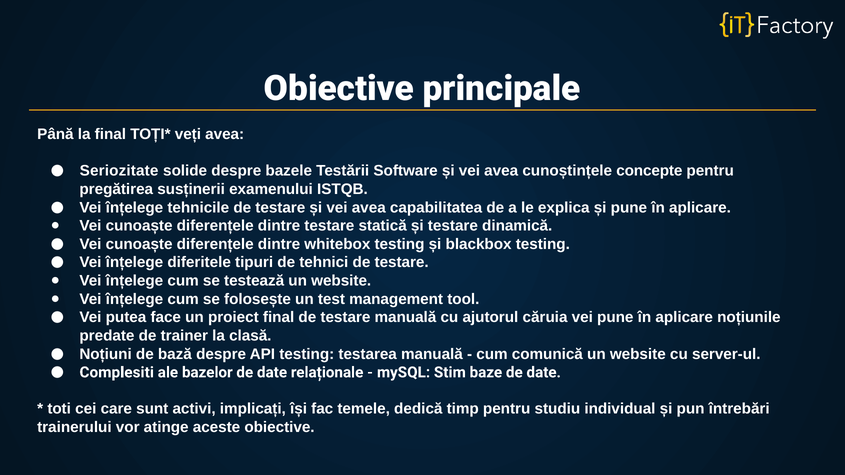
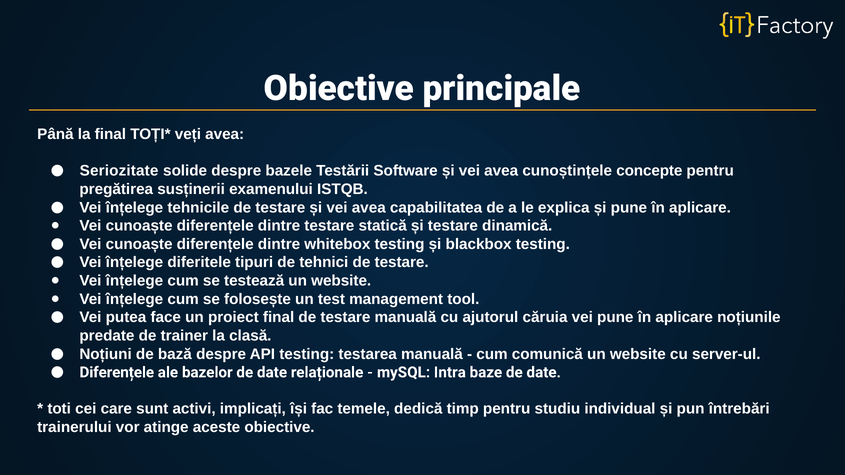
Complesiti: Complesiti -> Diferențele (117, 373)
Stim: Stim -> Intra (450, 373)
